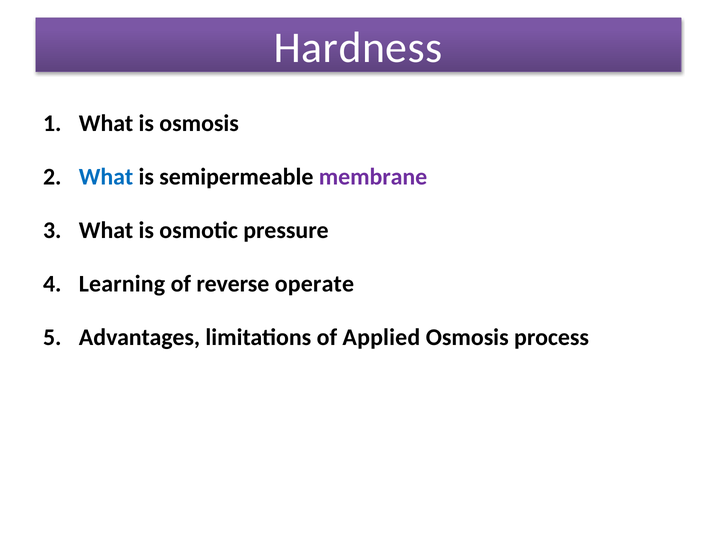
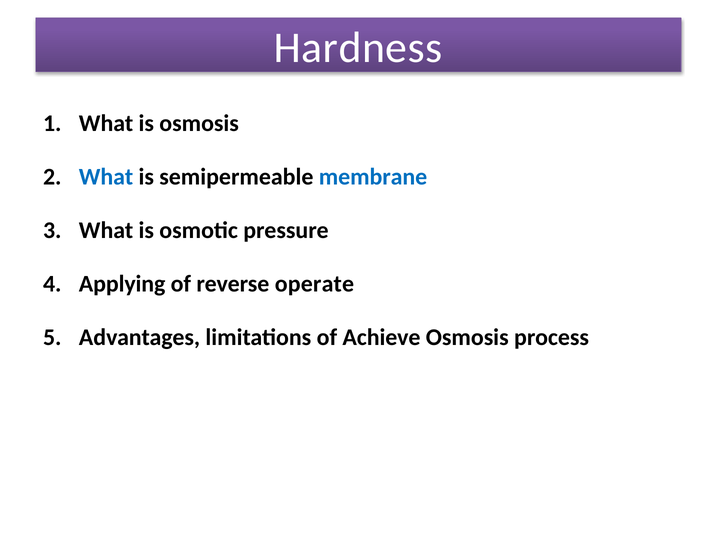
membrane colour: purple -> blue (373, 177)
Learning: Learning -> Applying (122, 284)
Applied: Applied -> Achieve (381, 337)
